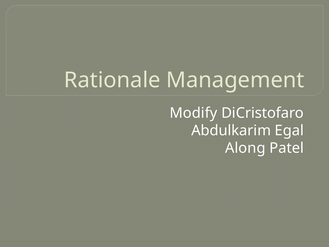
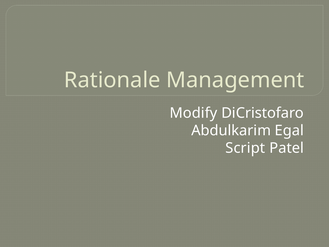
Along: Along -> Script (245, 148)
